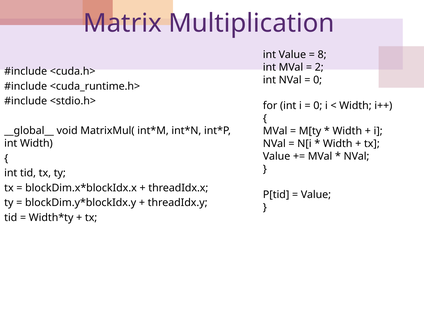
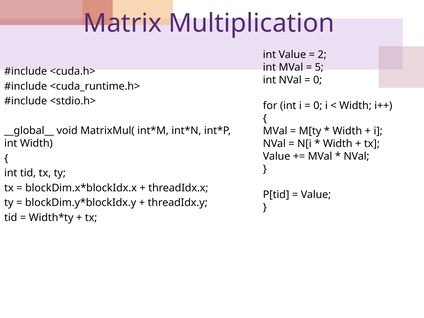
8: 8 -> 2 (322, 55)
2: 2 -> 5 (319, 67)
